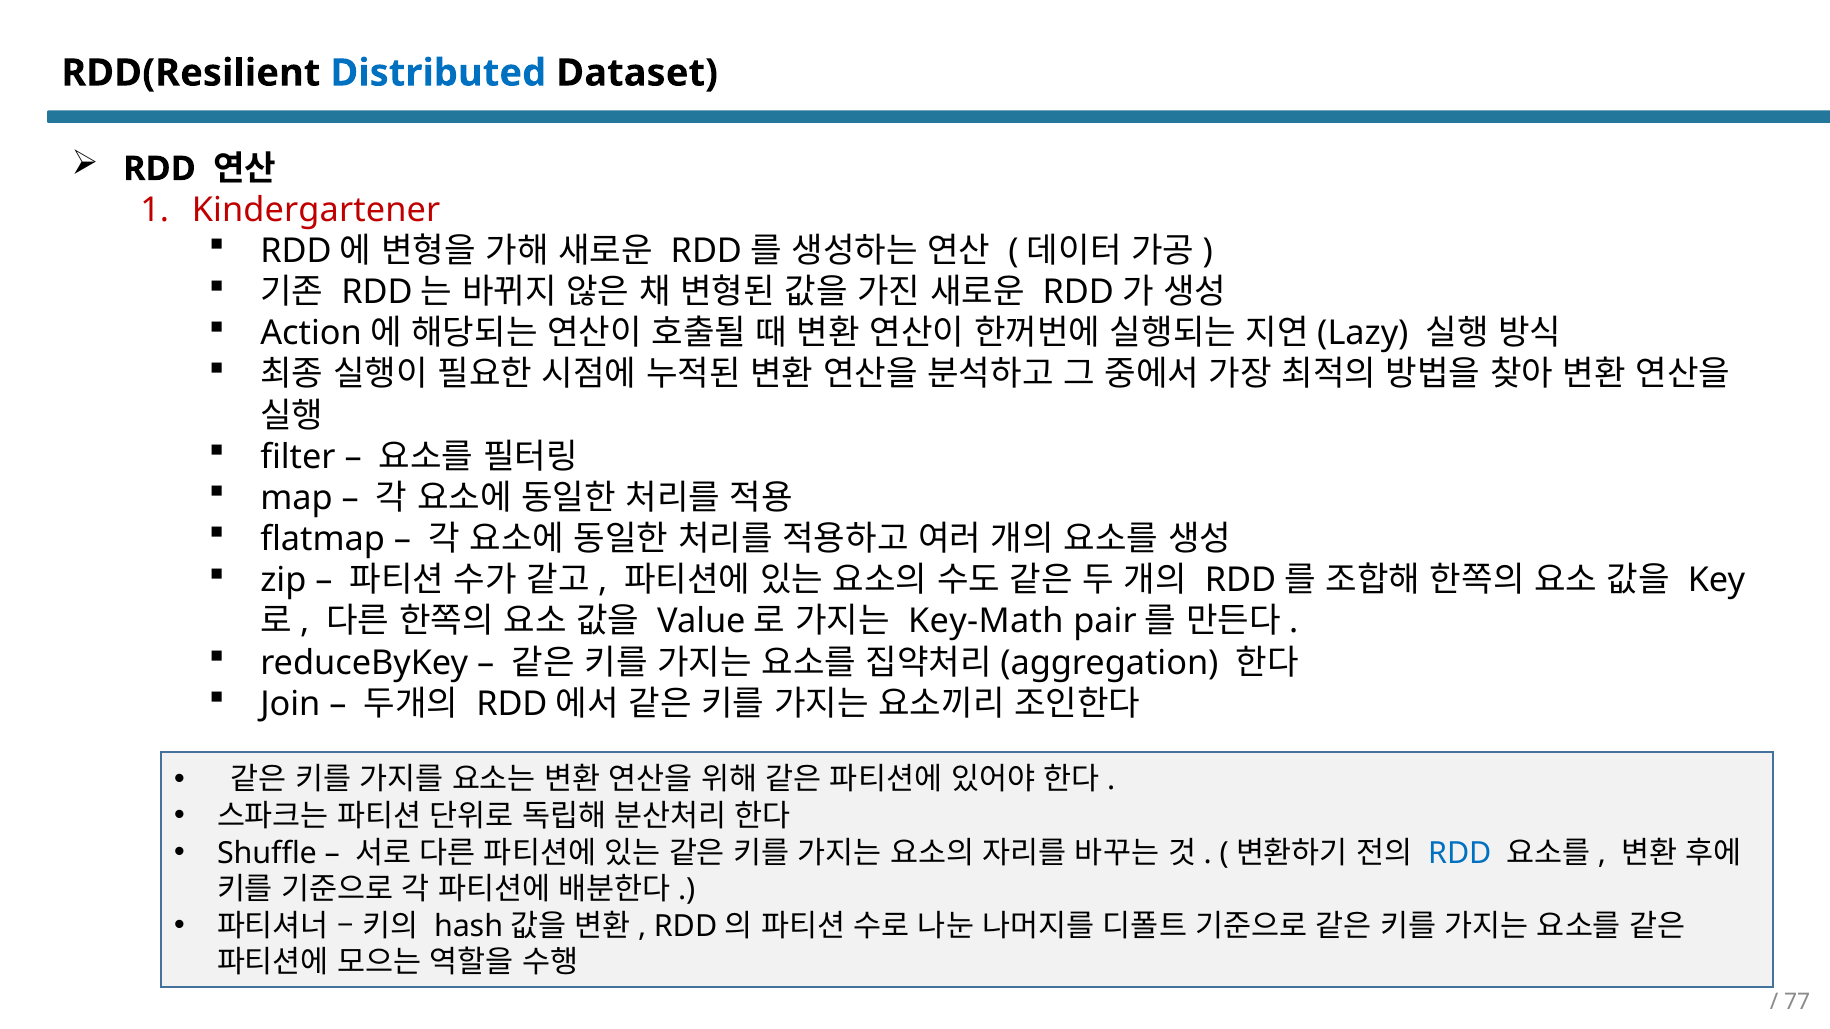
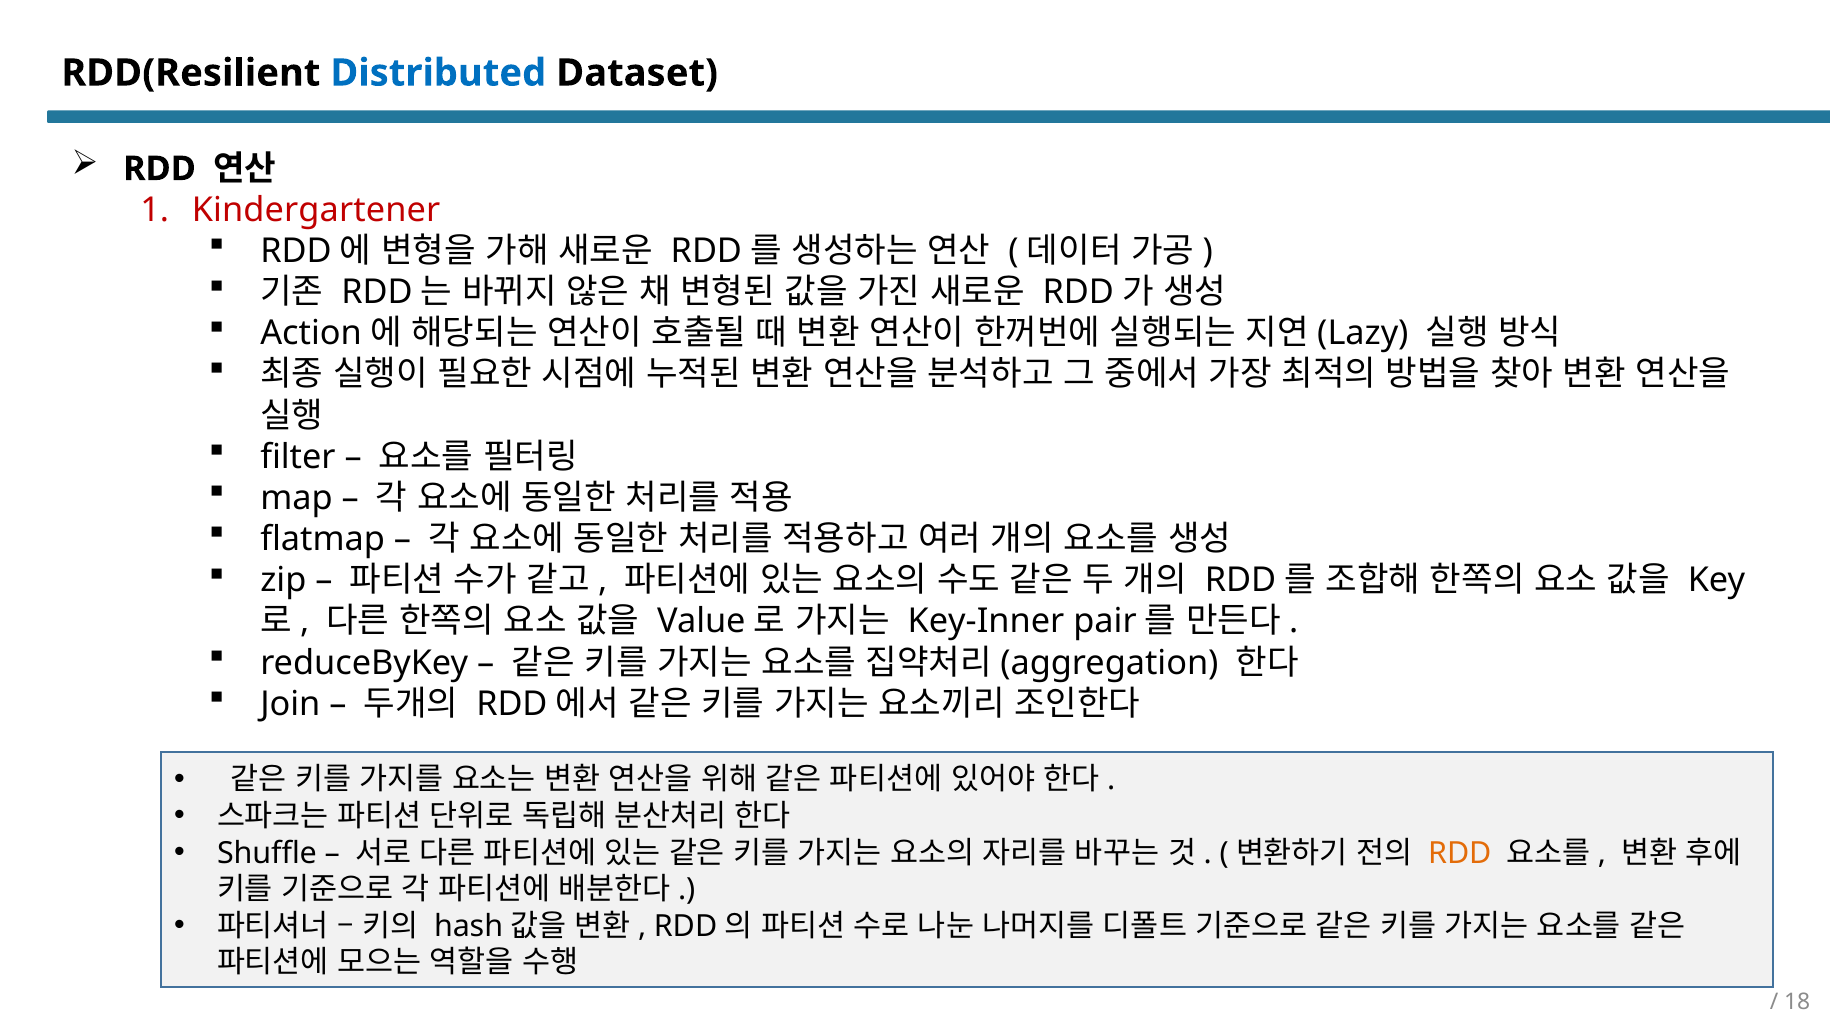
Key-Math: Key-Math -> Key-Inner (986, 622)
RDD colour: blue -> orange (1460, 853)
77: 77 -> 18 (1797, 1003)
